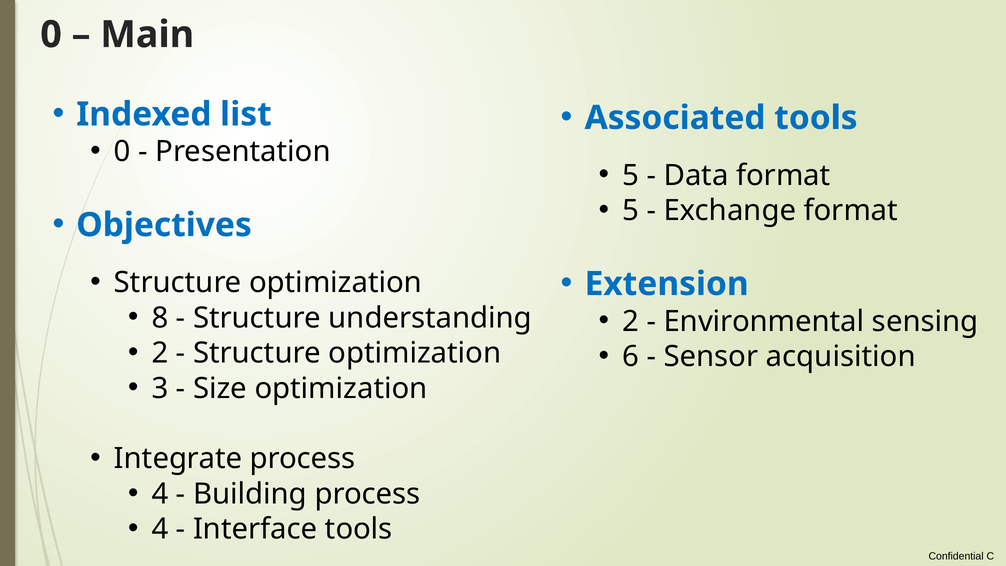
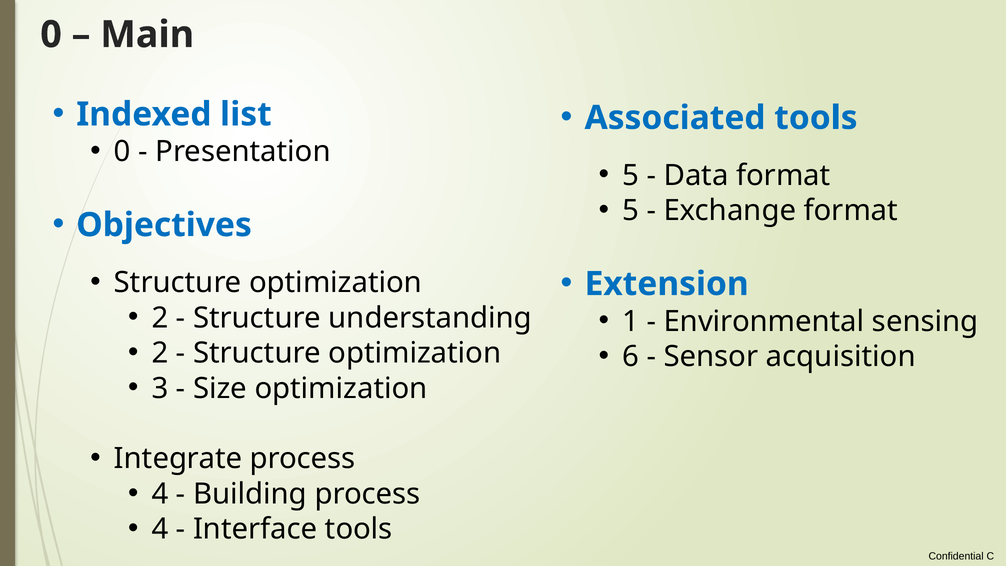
8: 8 -> 2 (160, 318)
2: 2 -> 1 (631, 321)
